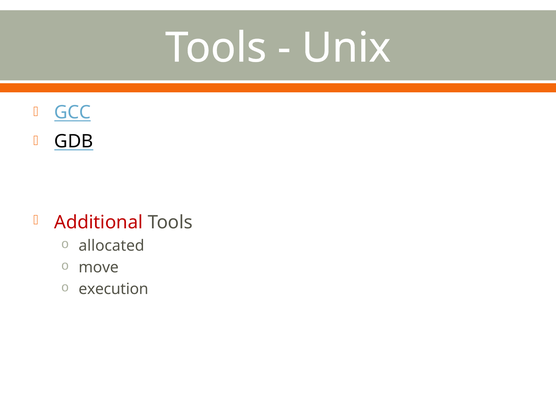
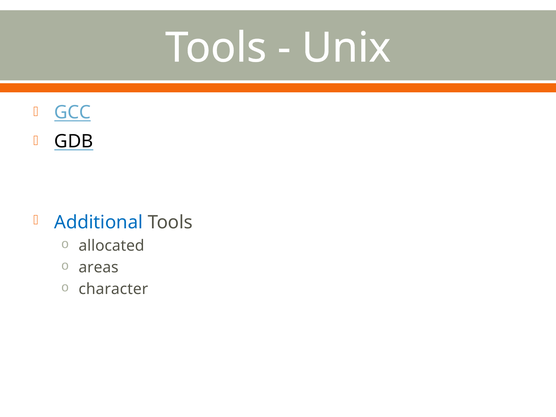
Additional colour: red -> blue (99, 222)
move: move -> areas (99, 267)
execution: execution -> character (113, 289)
